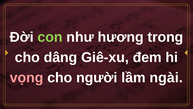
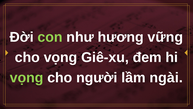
trong: trong -> vững (165, 37)
cho dâng: dâng -> vọng (61, 57)
vọng colour: pink -> light green (27, 77)
